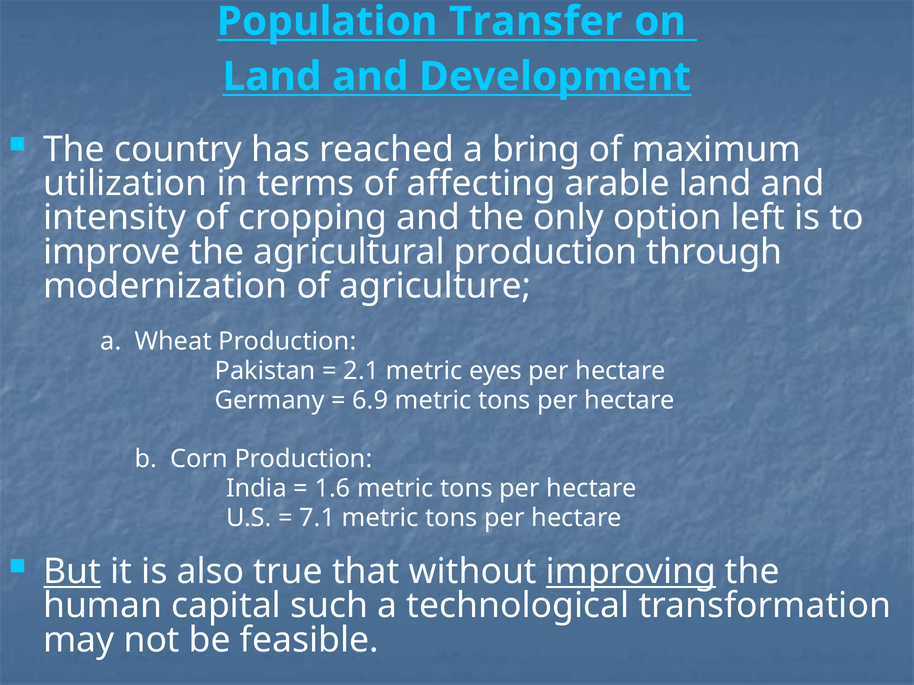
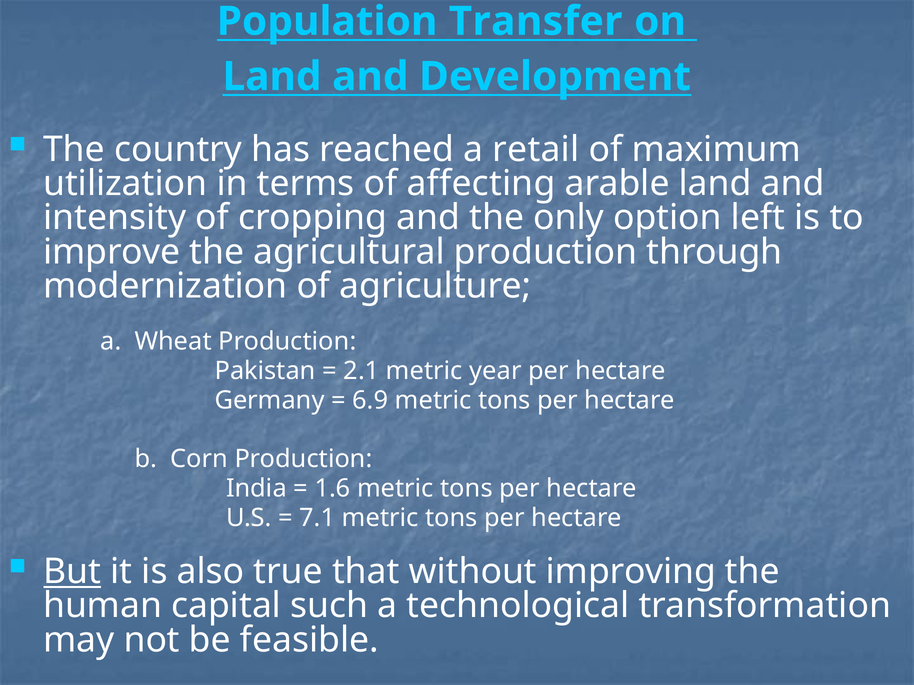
bring: bring -> retail (536, 150)
eyes: eyes -> year (495, 371)
improving underline: present -> none (631, 572)
